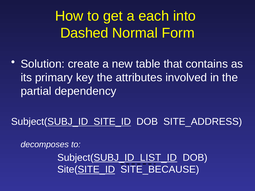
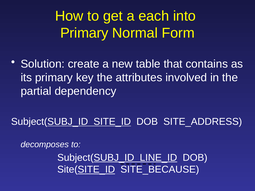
Dashed: Dashed -> Primary (84, 33)
LIST_ID: LIST_ID -> LINE_ID (158, 158)
